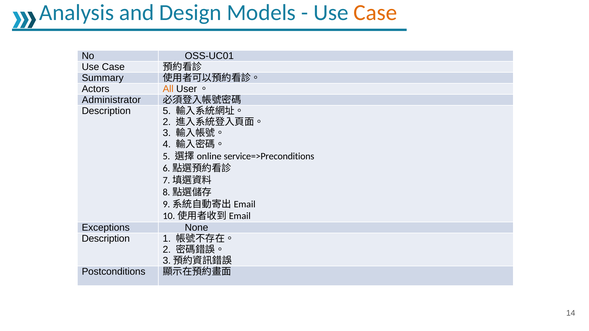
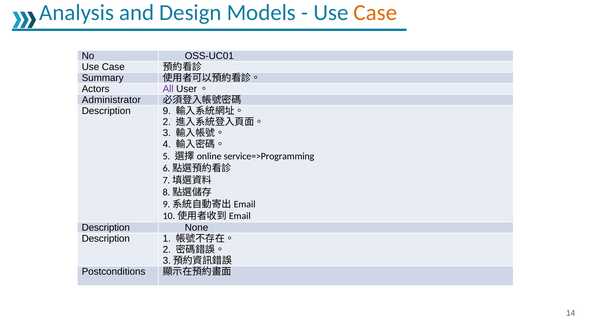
All colour: orange -> purple (168, 89)
Description 5: 5 -> 9 (167, 111)
service=>Preconditions: service=>Preconditions -> service=>Programming (269, 156)
Exceptions: Exceptions -> Description (106, 228)
